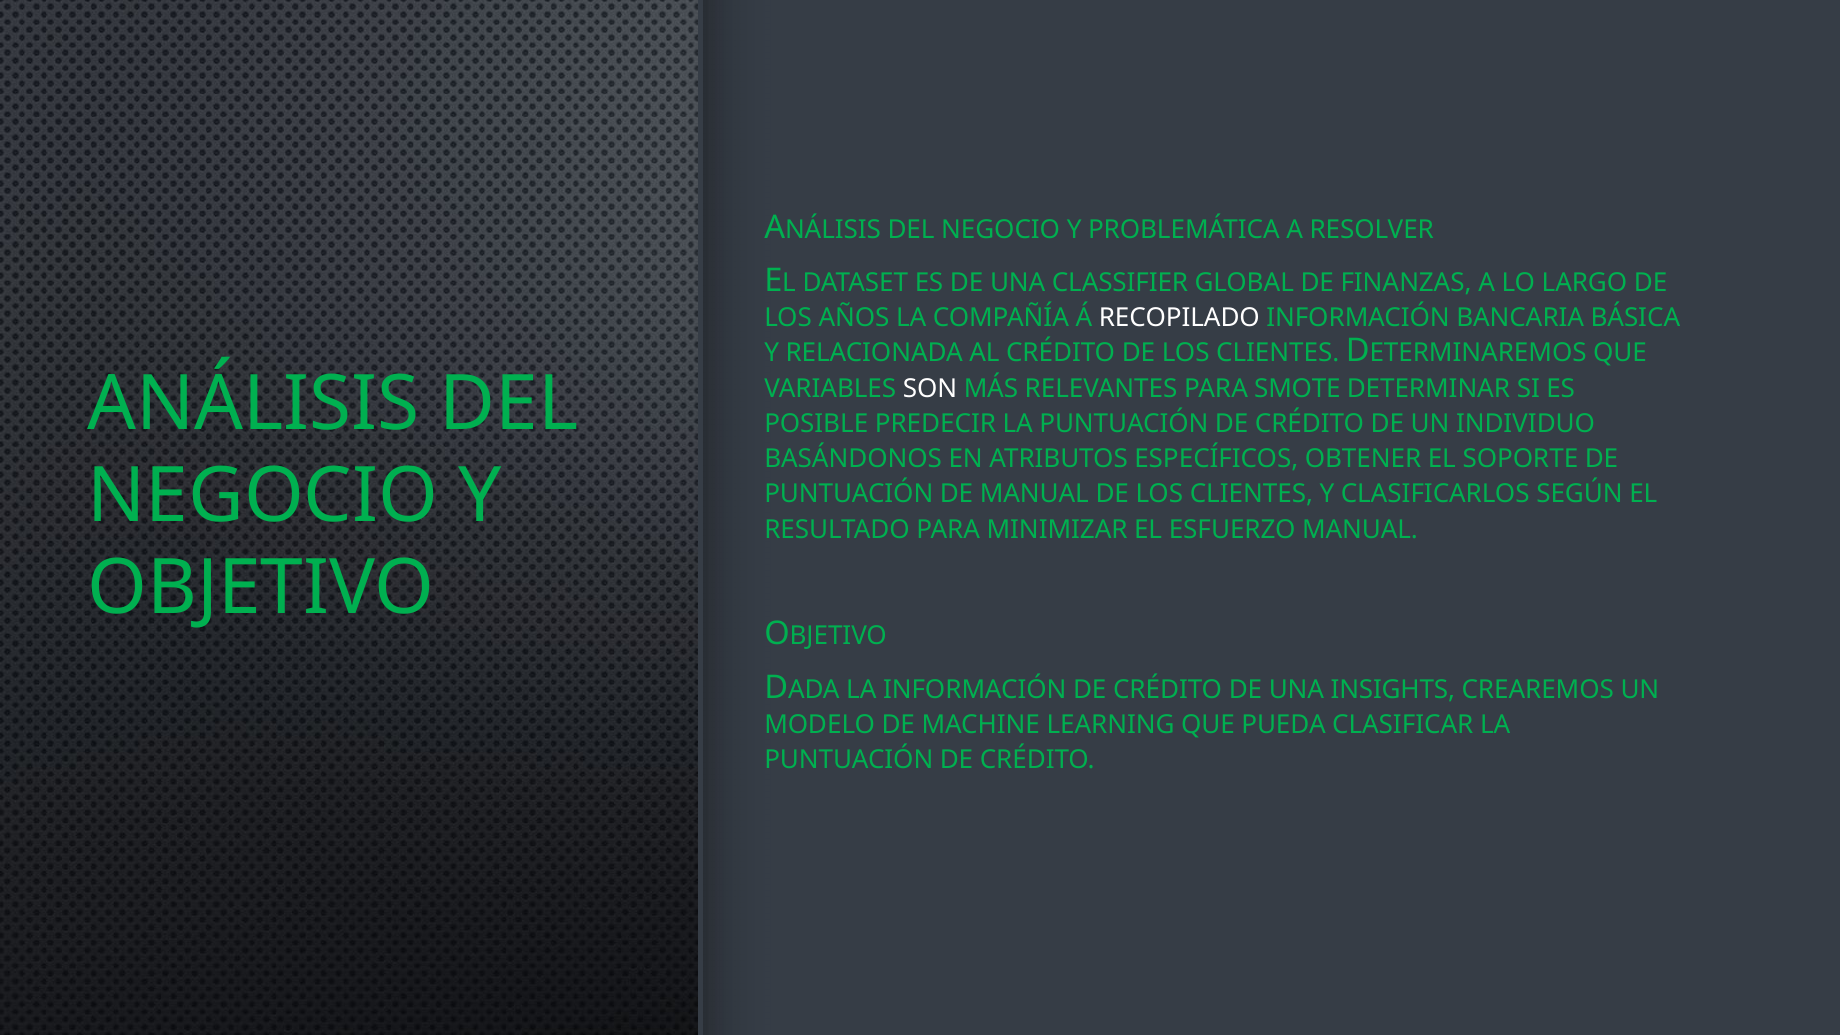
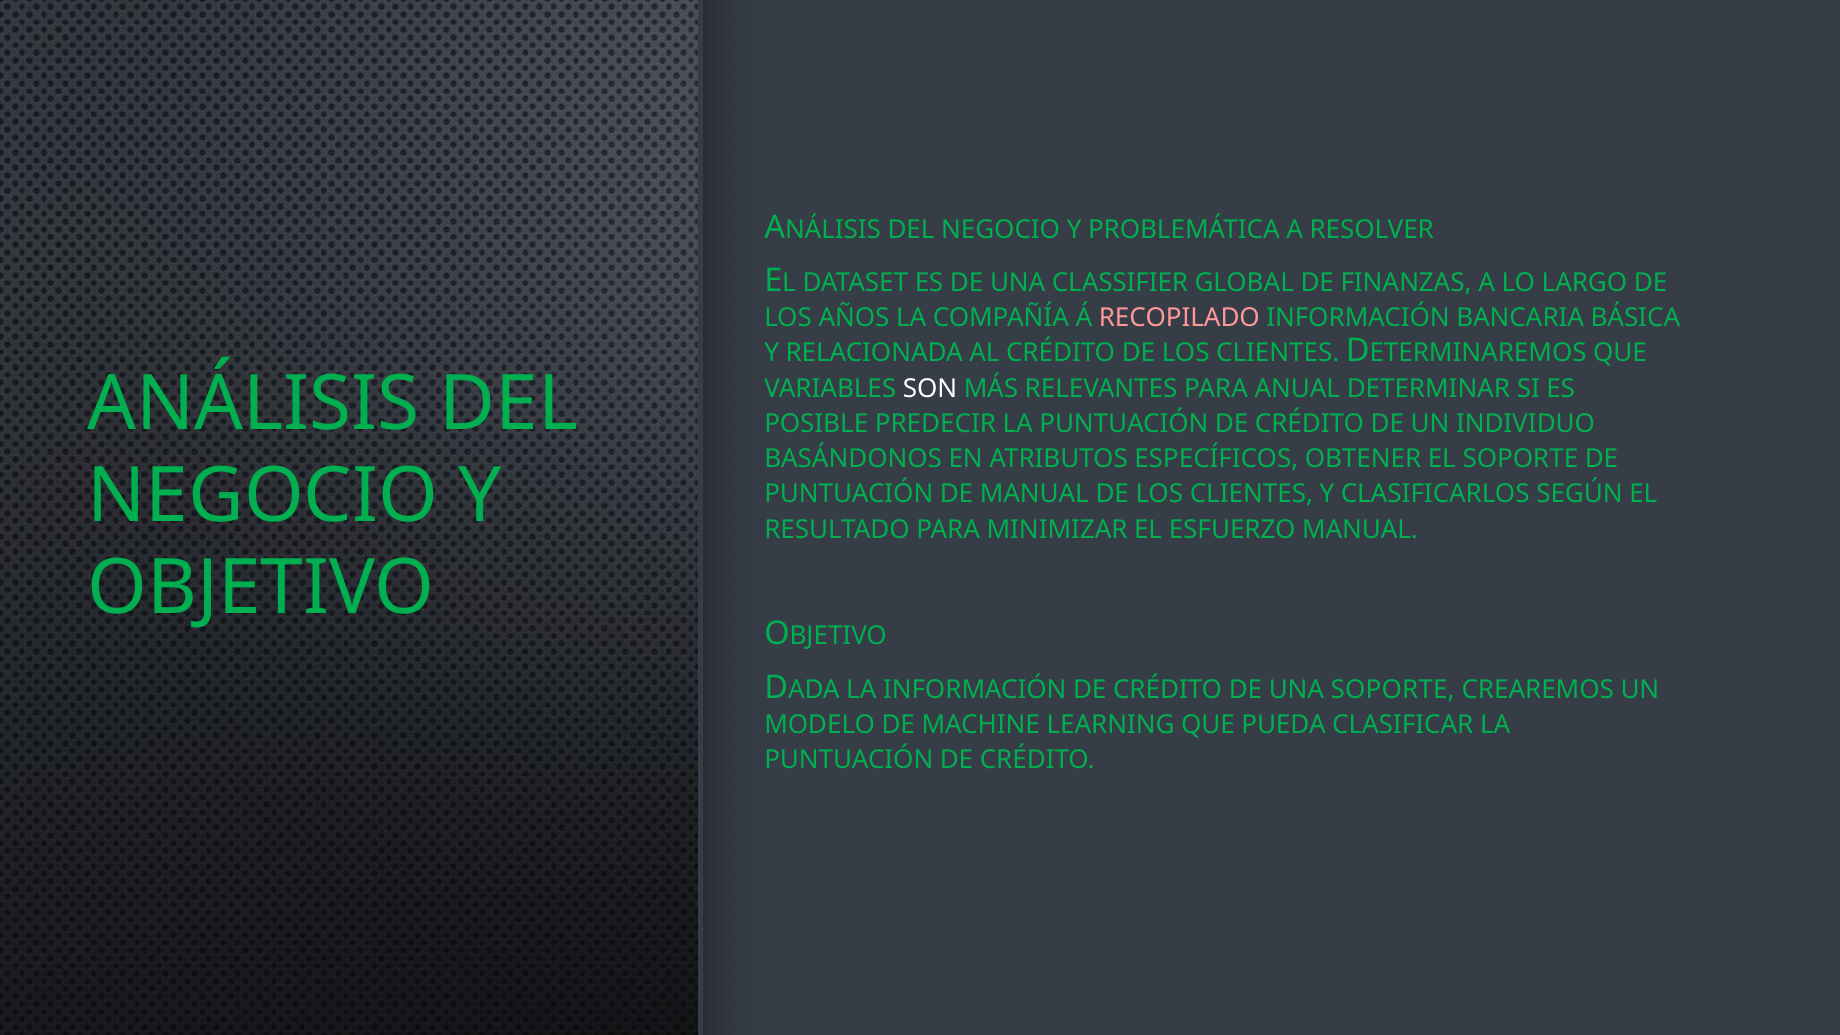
RECOPILADO colour: white -> pink (1179, 318)
SMOTE: SMOTE -> ANUAL (1297, 389)
UNA INSIGHTS: INSIGHTS -> SOPORTE (1393, 689)
